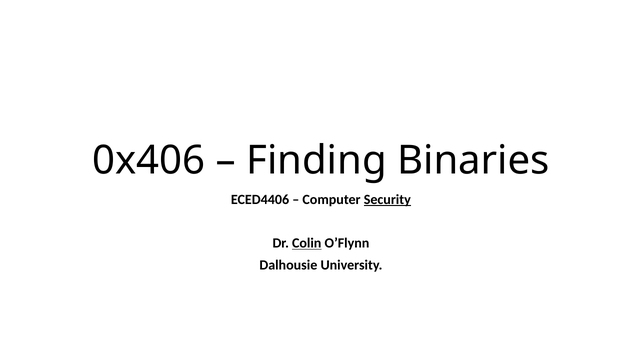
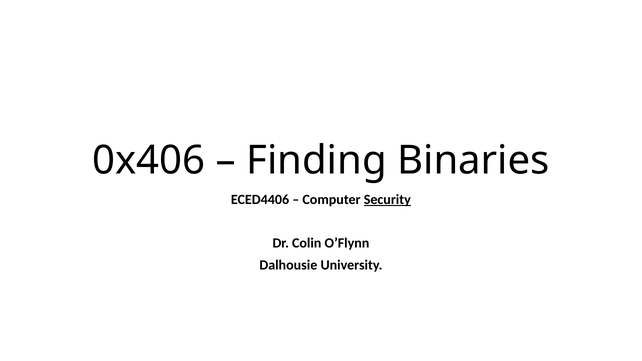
Colin underline: present -> none (307, 243)
